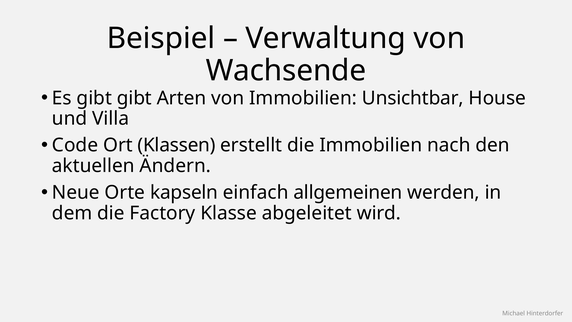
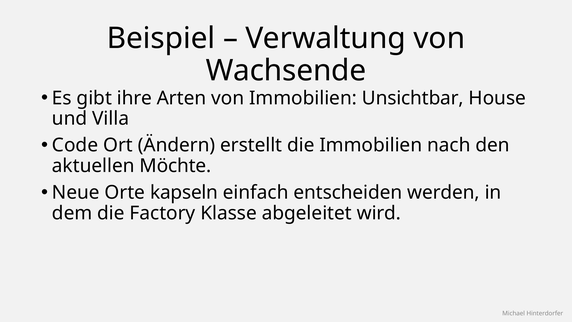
gibt gibt: gibt -> ihre (134, 98)
Klassen: Klassen -> Ändern (176, 145)
Ändern: Ändern -> Möchte (175, 166)
allgemeinen: allgemeinen -> entscheiden (348, 192)
